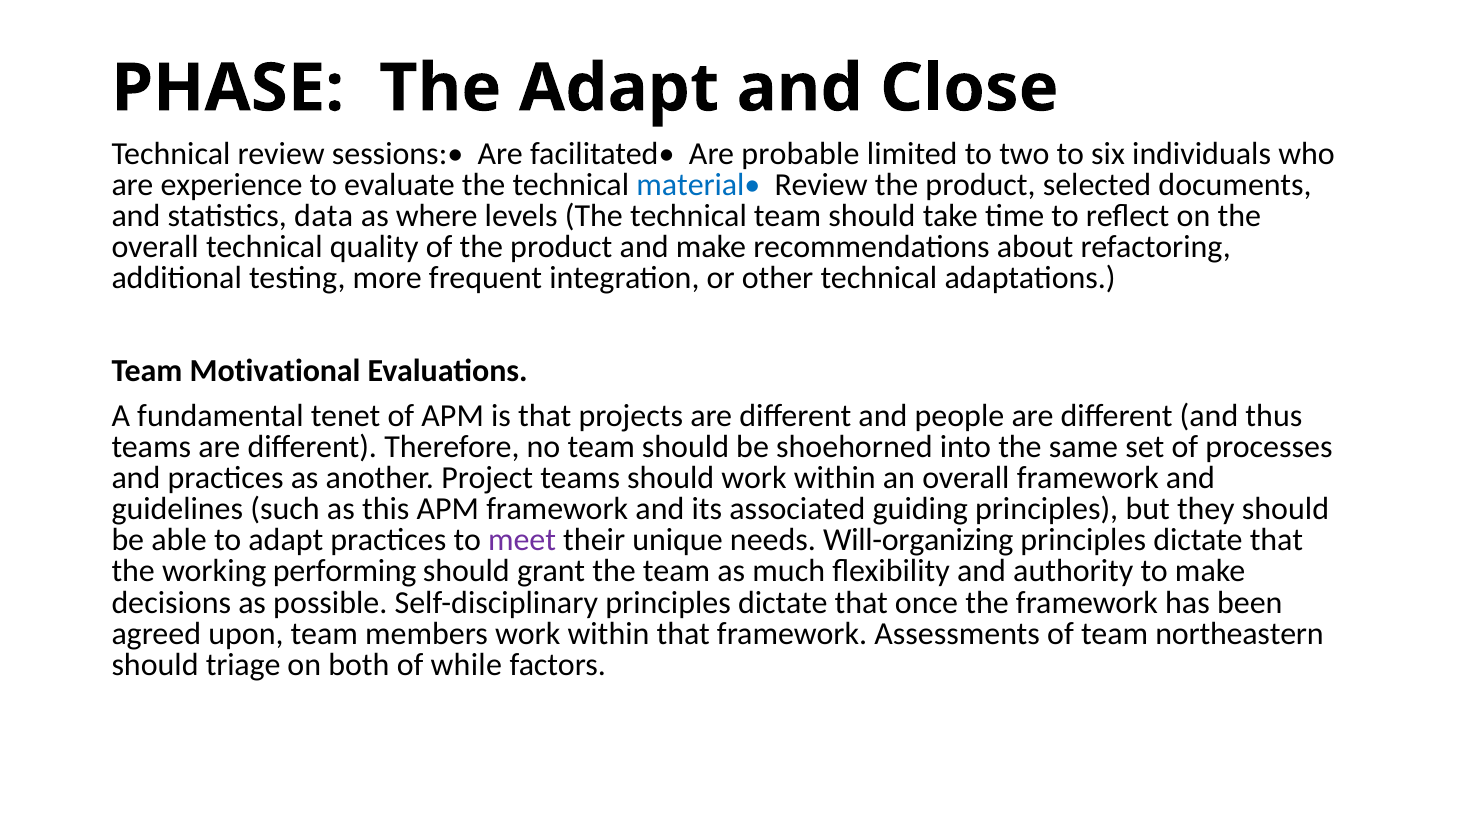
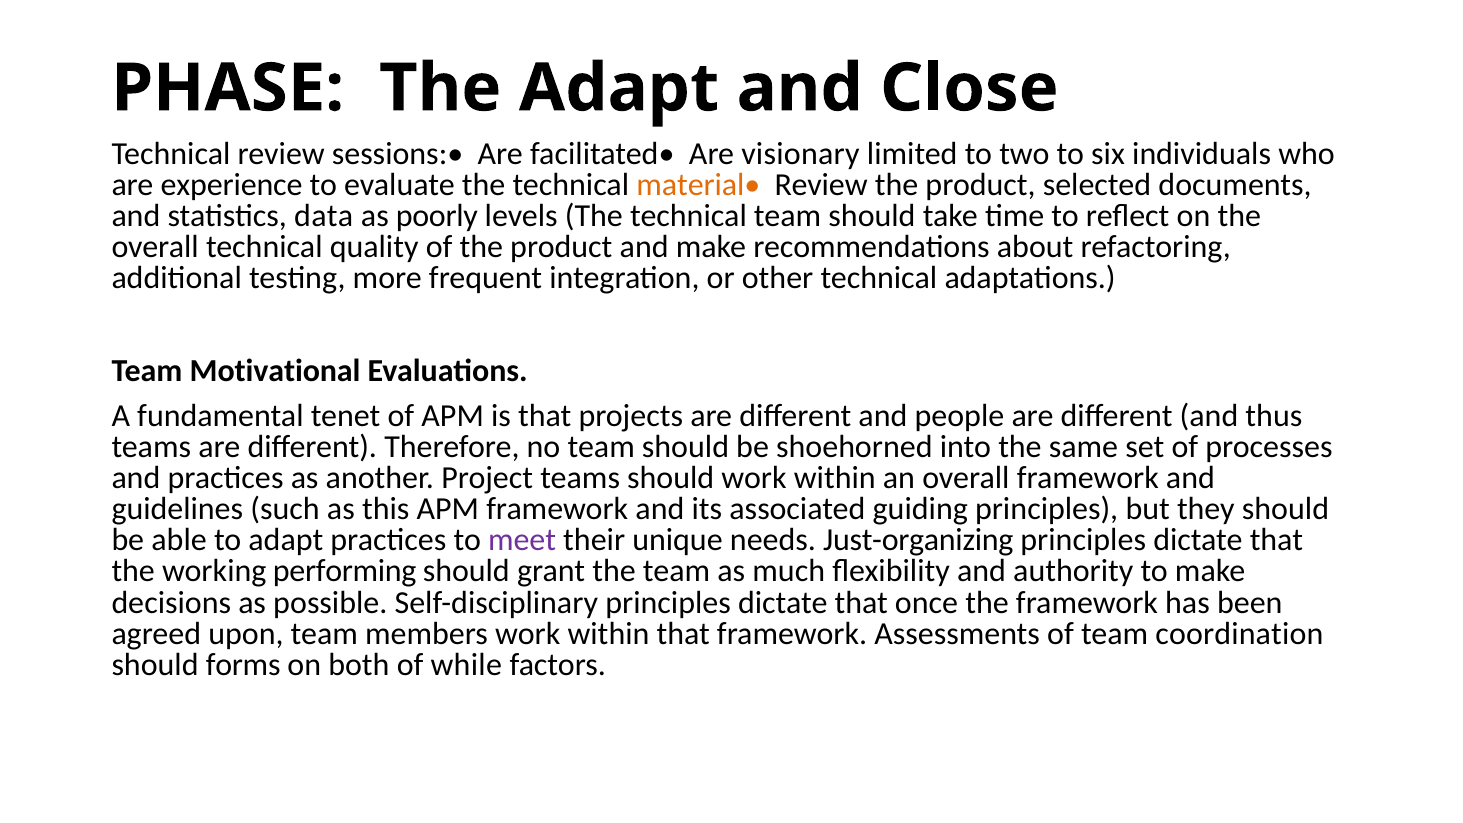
probable: probable -> visionary (800, 154)
material• colour: blue -> orange (698, 185)
where: where -> poorly (437, 216)
Will-organizing: Will-organizing -> Just-organizing (918, 540)
northeastern: northeastern -> coordination (1239, 634)
triage: triage -> forms (243, 665)
